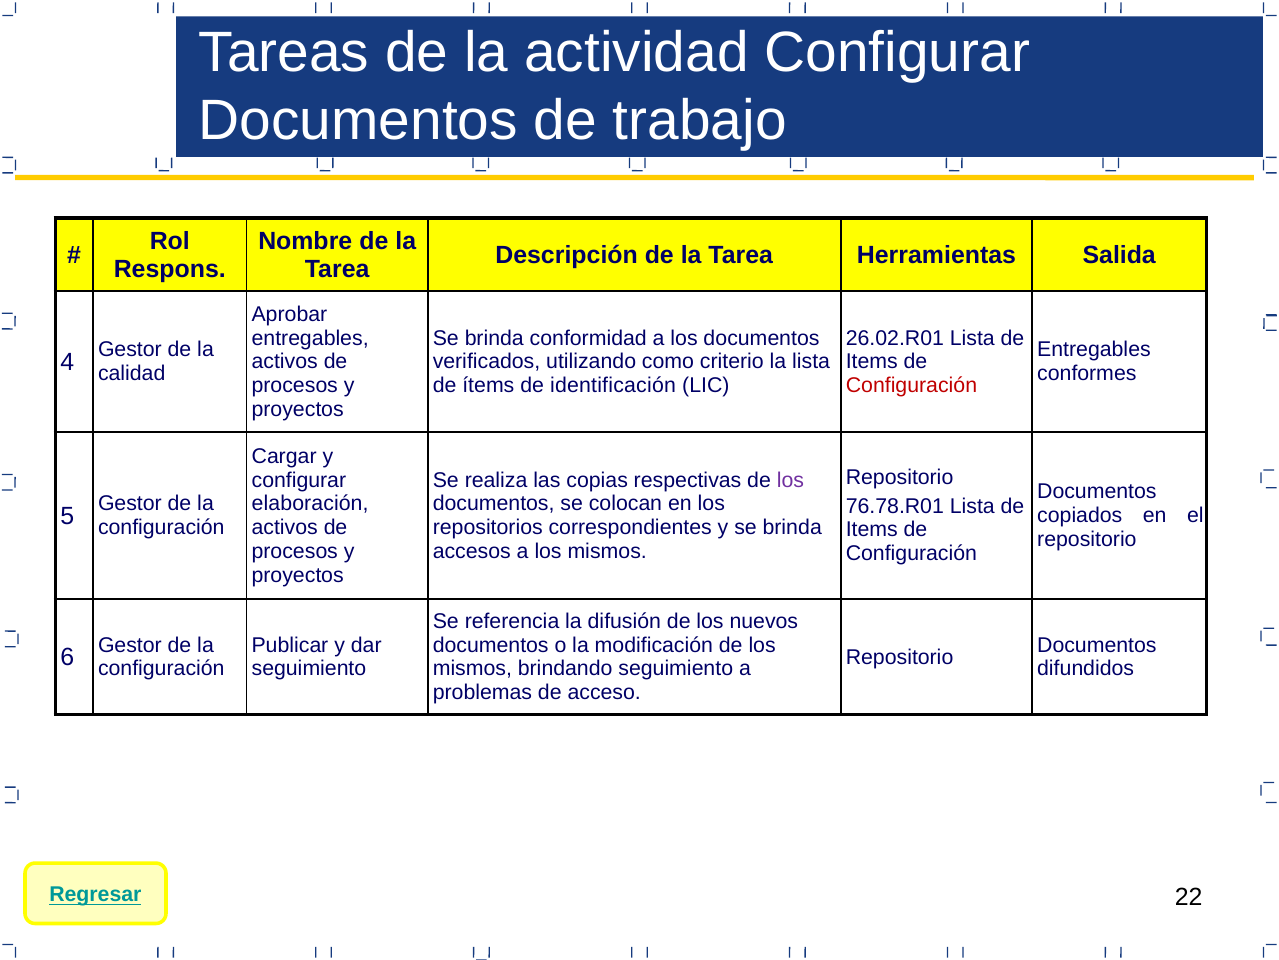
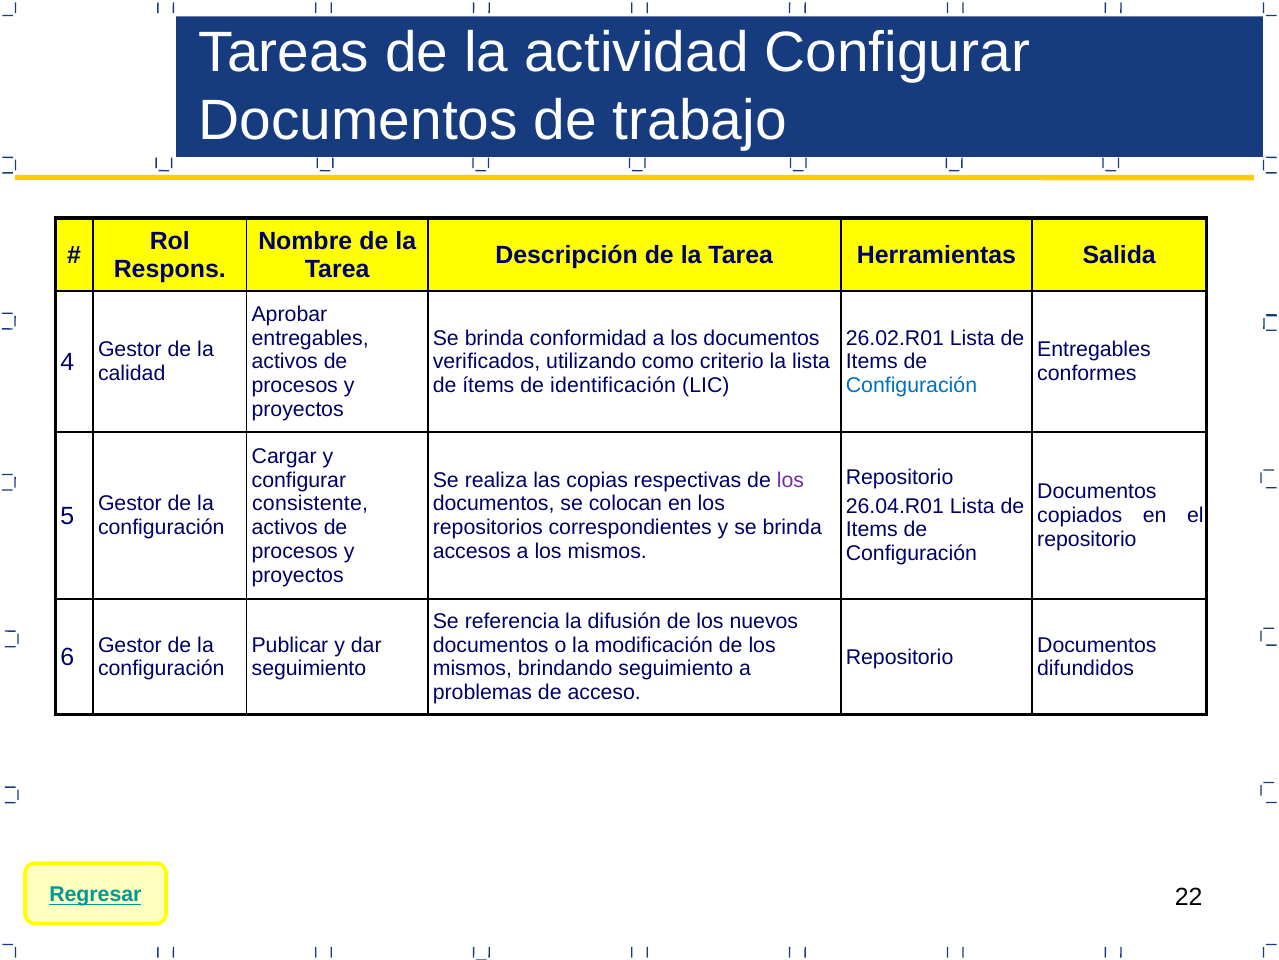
Configuración colour: red -> blue (911, 385)
elaboración: elaboración -> consistente (310, 504)
76.78.R01: 76.78.R01 -> 26.04.R01 (895, 506)
